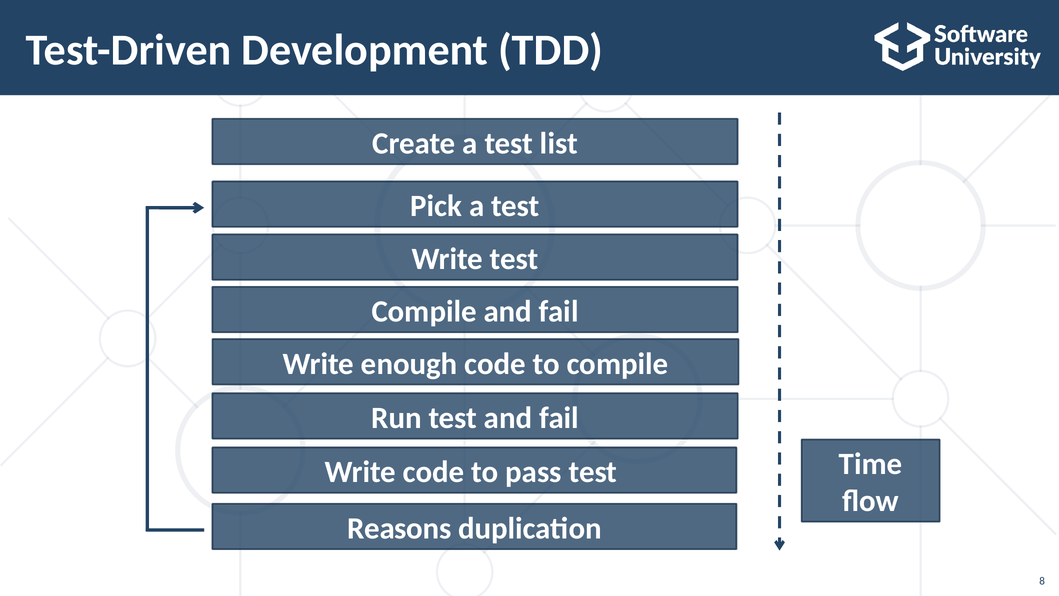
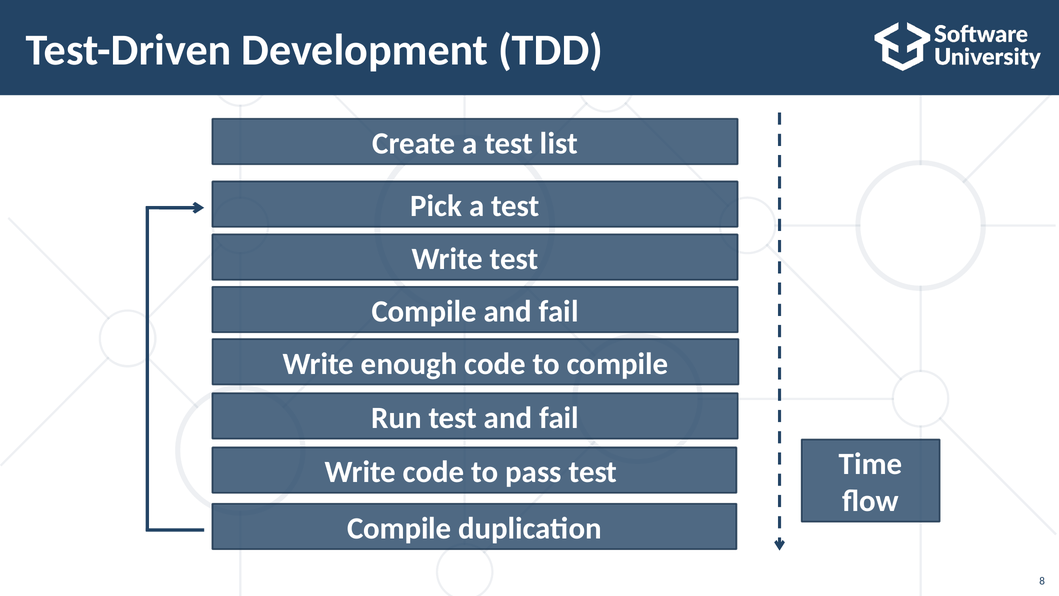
Reasons: Reasons -> Compile (399, 528)
